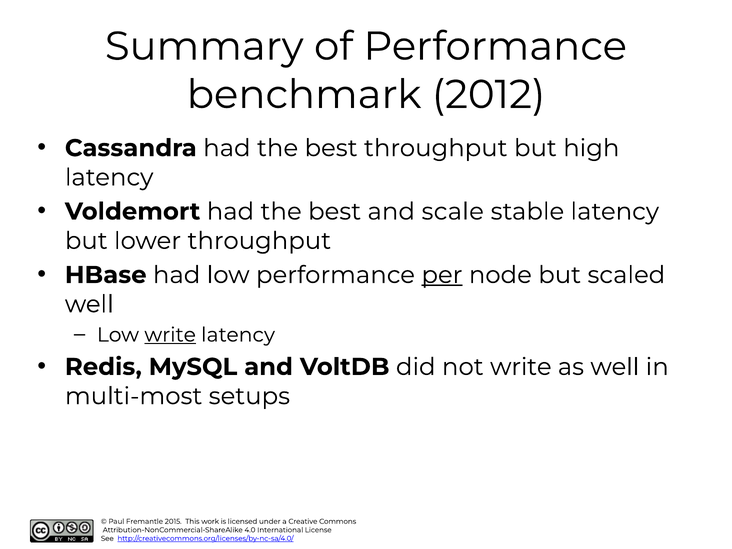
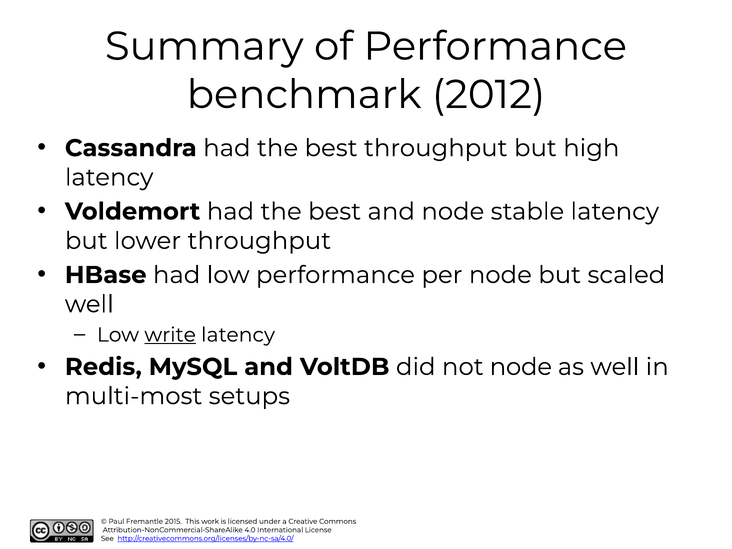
and scale: scale -> node (453, 212)
per underline: present -> none (442, 275)
not write: write -> node (521, 367)
